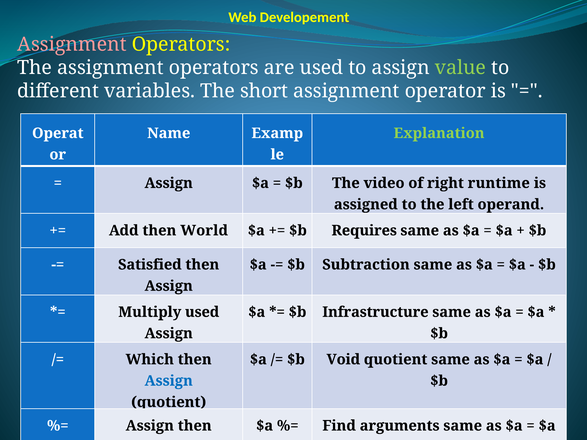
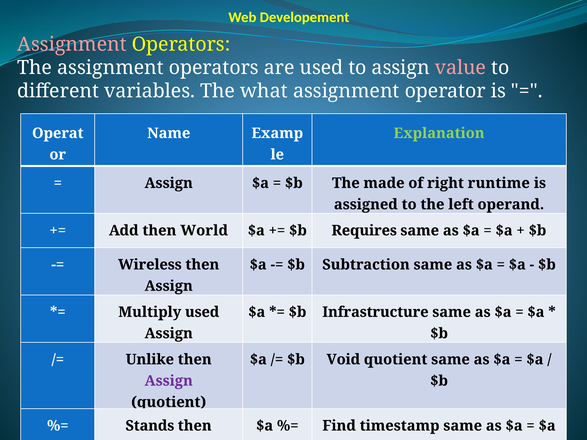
value colour: light green -> pink (460, 68)
short: short -> what (264, 91)
video: video -> made (384, 183)
Satisfied: Satisfied -> Wireless (150, 265)
Which: Which -> Unlike (150, 360)
Assign colour: blue -> purple (169, 381)
Assign: Assign -> Stands (150, 426)
arguments: arguments -> timestamp (400, 426)
